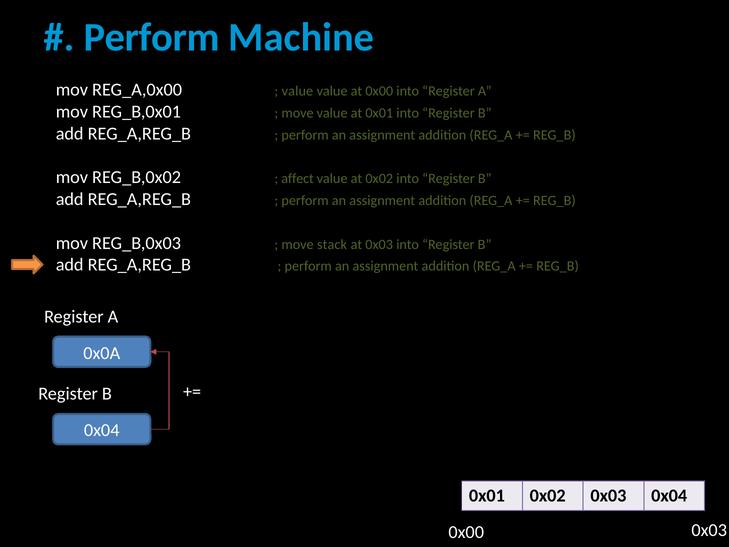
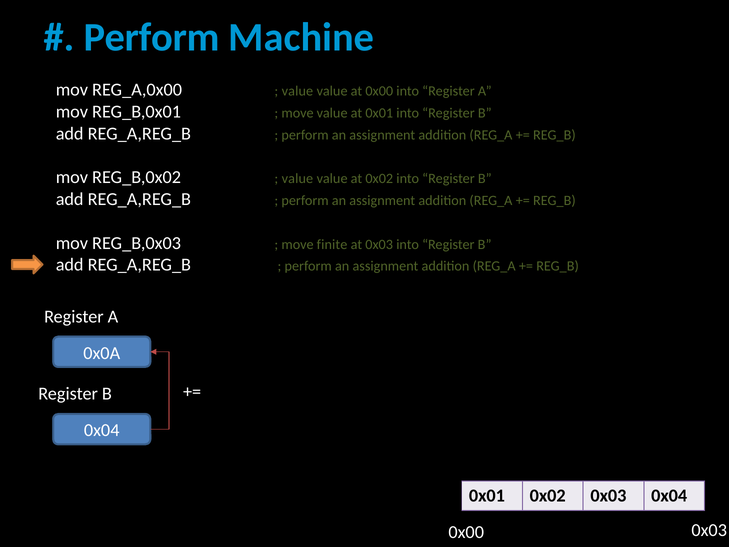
affect: affect -> value (297, 179)
stack: stack -> finite (332, 244)
